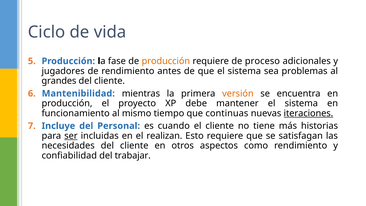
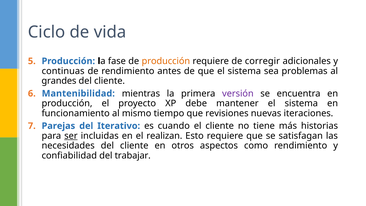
proceso: proceso -> corregir (262, 61)
jugadores: jugadores -> continuas (63, 71)
versión colour: orange -> purple (238, 93)
continuas: continuas -> revisiones (227, 113)
iteraciones underline: present -> none (308, 113)
Incluye: Incluye -> Parejas (58, 126)
Personal: Personal -> Iterativo (119, 126)
